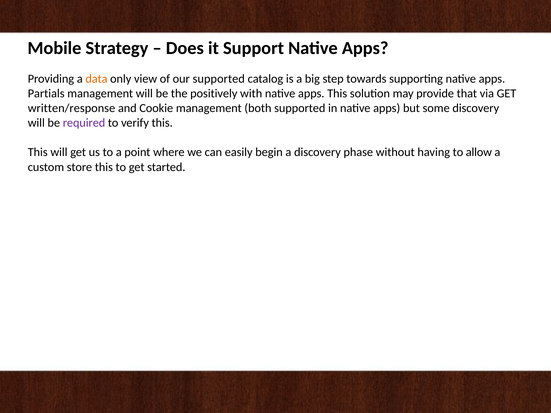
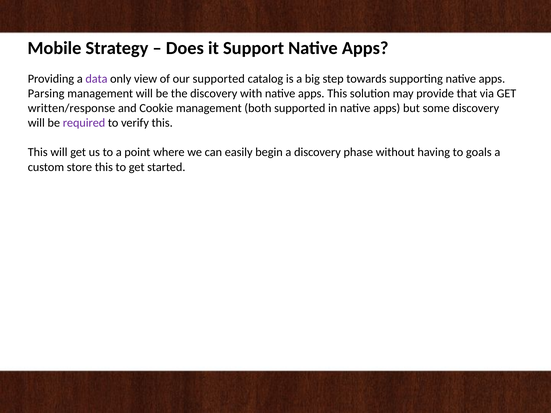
data colour: orange -> purple (96, 79)
Partials: Partials -> Parsing (46, 94)
the positively: positively -> discovery (214, 94)
allow: allow -> goals (479, 152)
